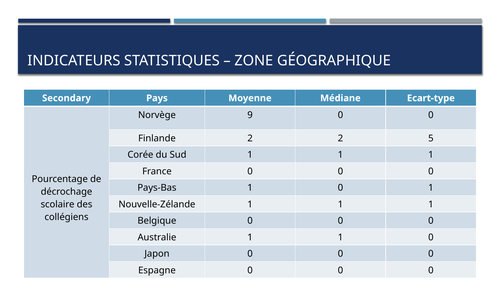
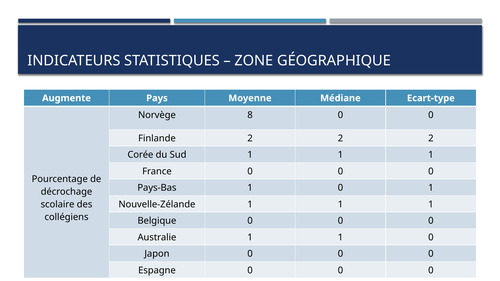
Secondary: Secondary -> Augmente (67, 98)
9: 9 -> 8 (250, 115)
2 2 5: 5 -> 2 (431, 138)
